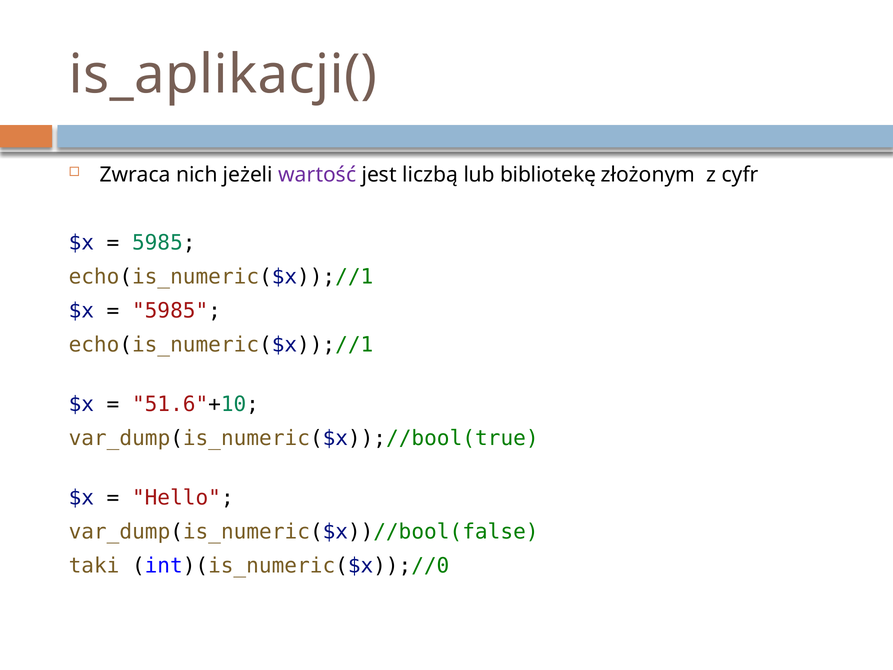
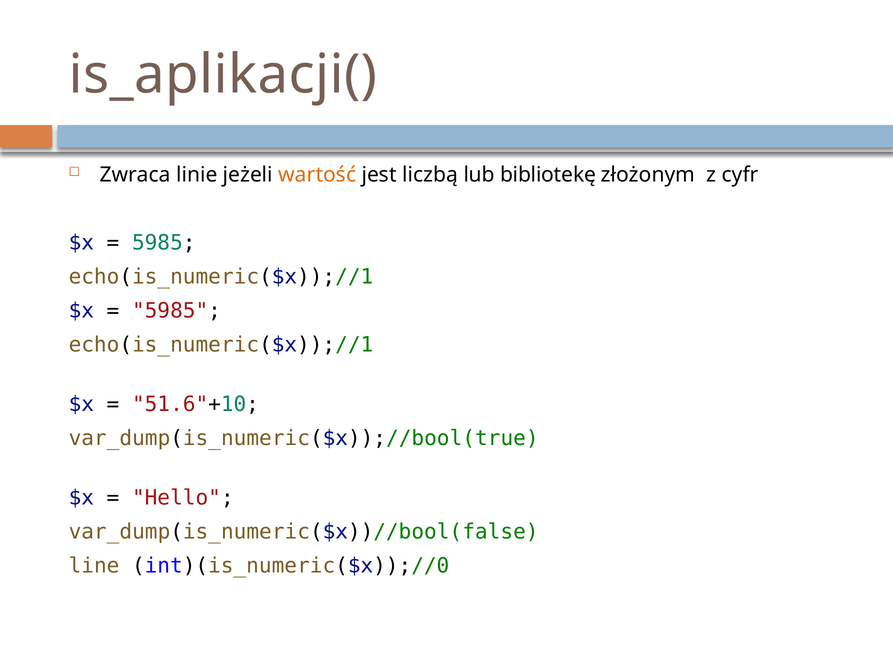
nich: nich -> linie (197, 175)
wartość colour: purple -> orange (317, 175)
taki: taki -> line (94, 565)
